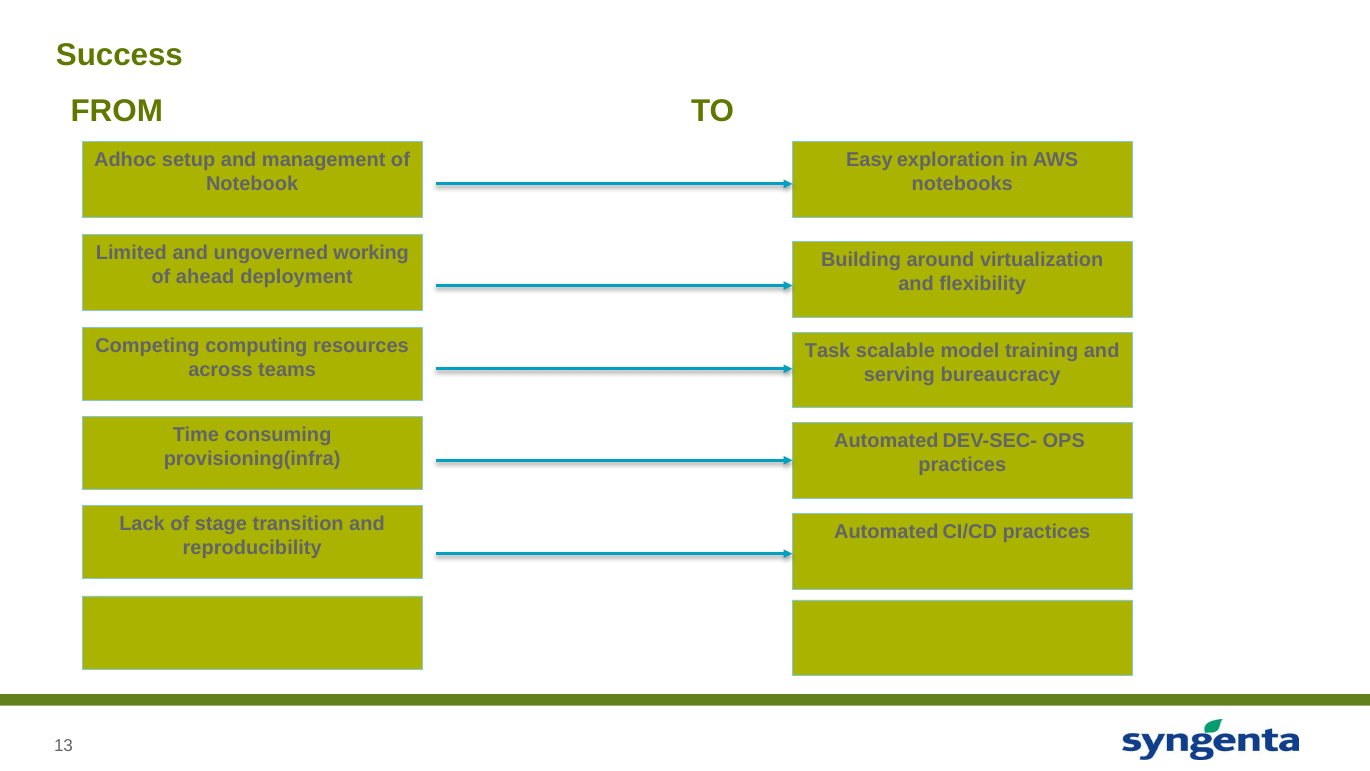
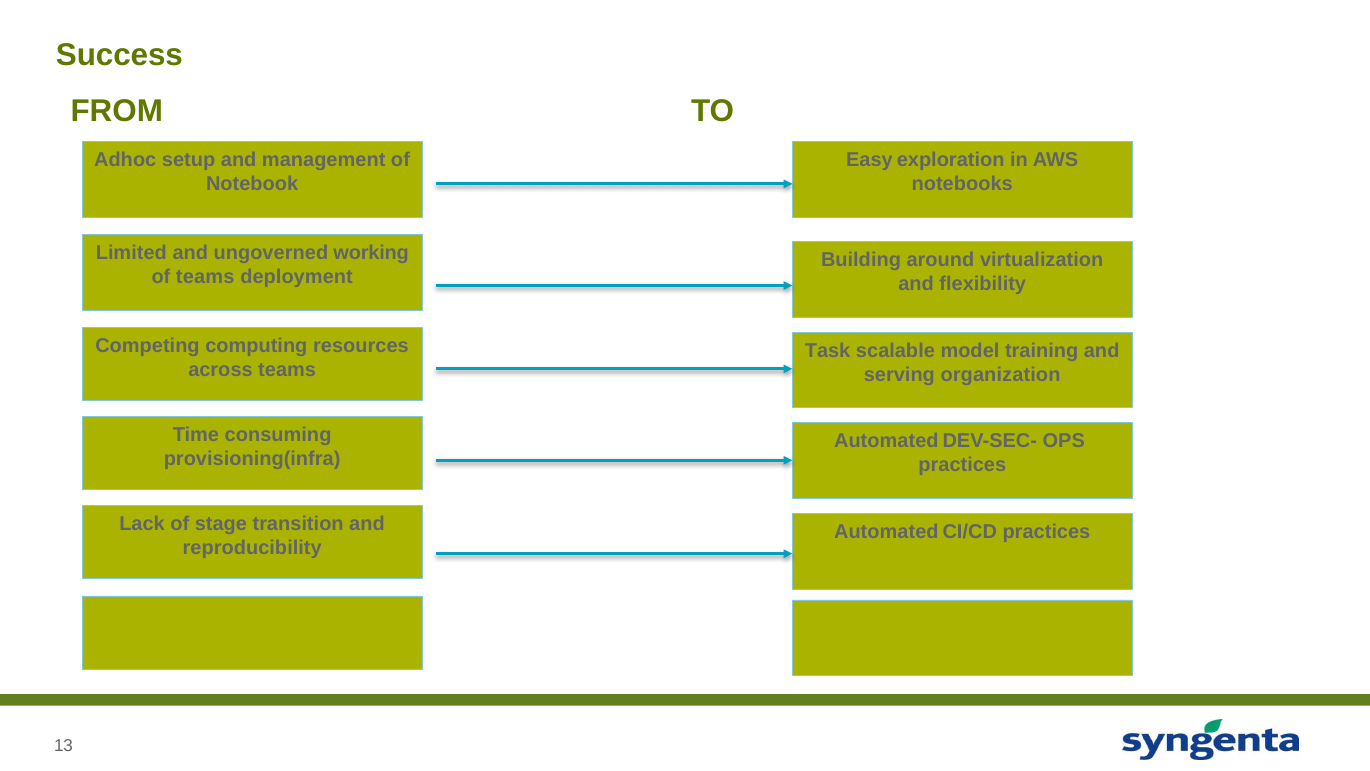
of ahead: ahead -> teams (205, 277)
bureaucracy: bureaucracy -> organization (1000, 374)
